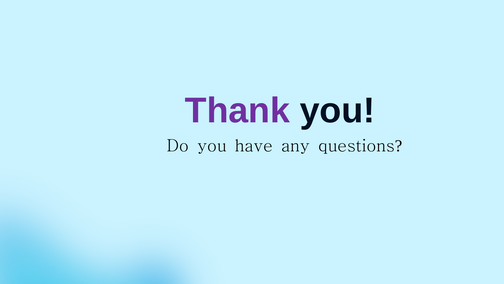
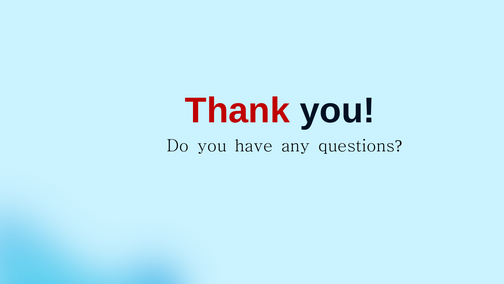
Thank colour: purple -> red (237, 111)
